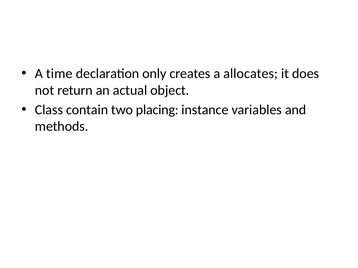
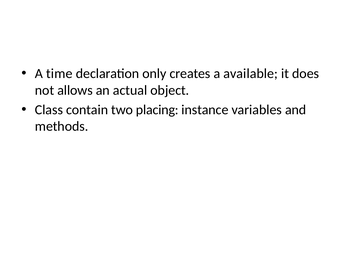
allocates: allocates -> available (251, 74)
return: return -> allows (75, 90)
